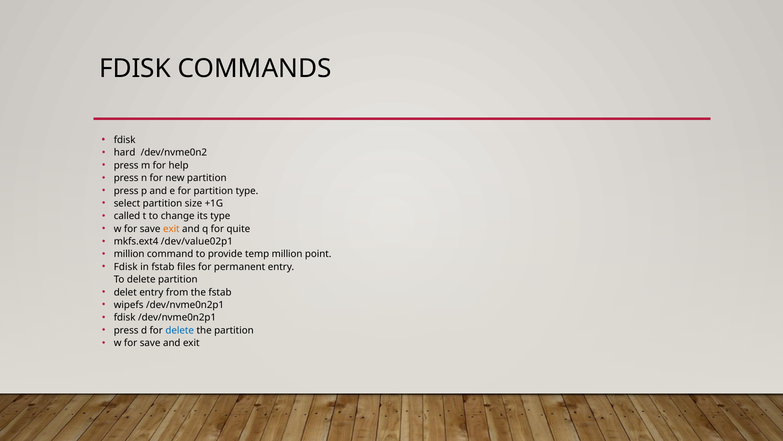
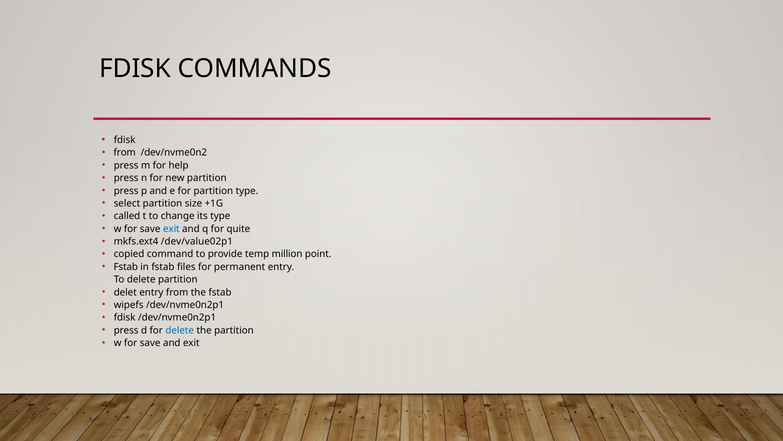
hard: hard -> from (125, 153)
exit colour: orange -> blue (171, 229)
million: million -> copied (129, 254)
Fdisk: Fdisk -> Fstab (126, 267)
